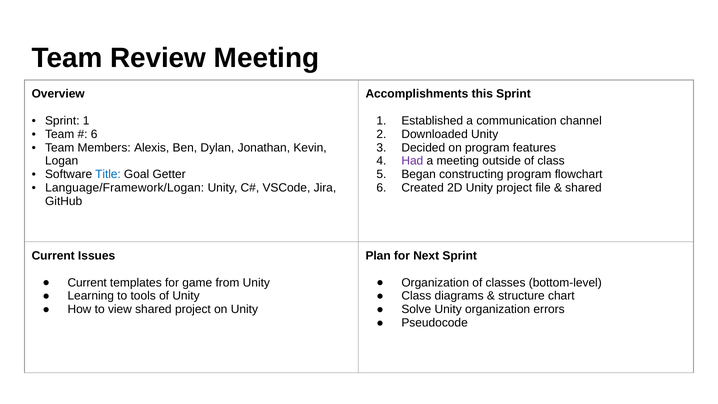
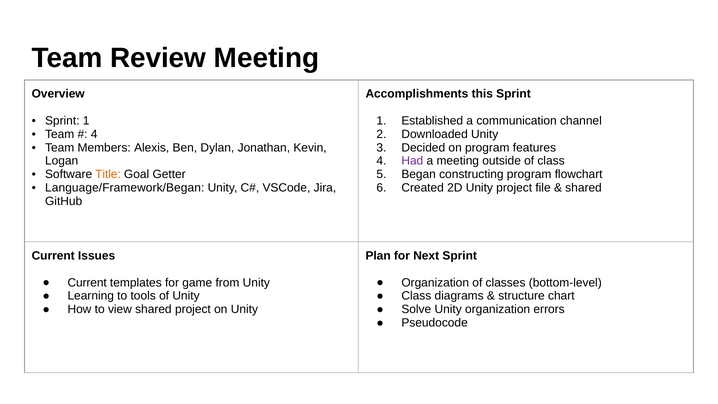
6: 6 -> 4 (94, 134)
Title colour: blue -> orange (108, 174)
Language/Framework/Logan: Language/Framework/Logan -> Language/Framework/Began (125, 188)
